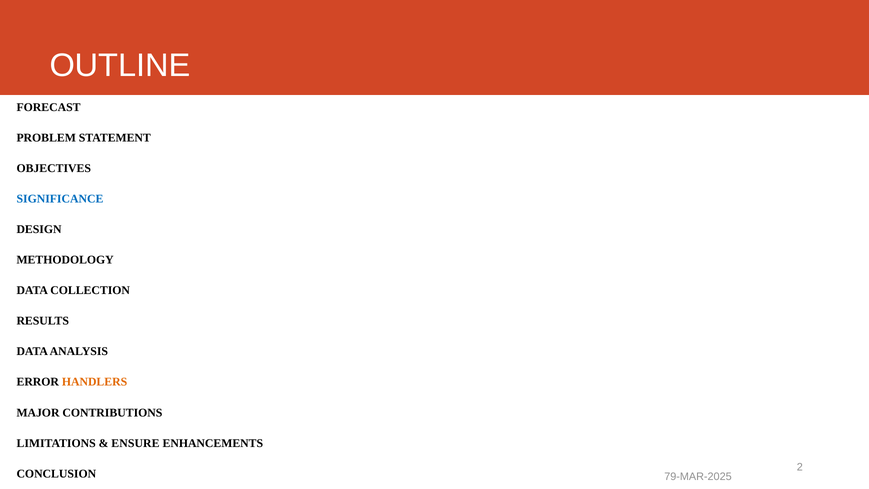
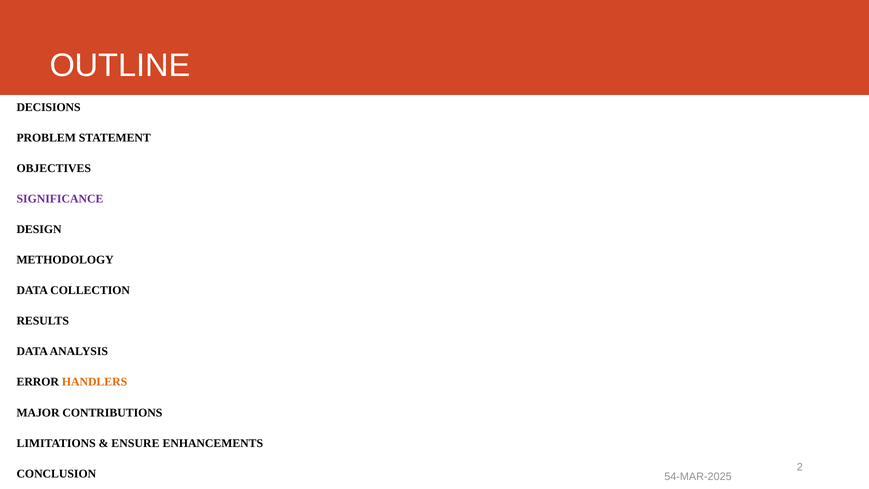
FORECAST: FORECAST -> DECISIONS (49, 107)
SIGNIFICANCE colour: blue -> purple (60, 199)
79-MAR-2025: 79-MAR-2025 -> 54-MAR-2025 (698, 477)
